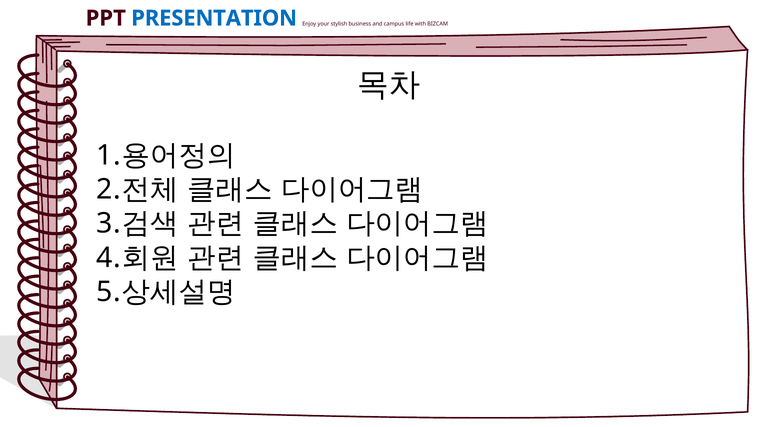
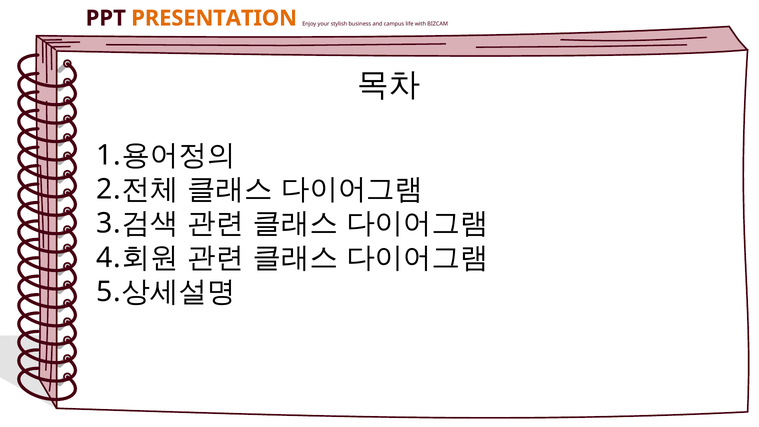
PRESENTATION colour: blue -> orange (214, 18)
